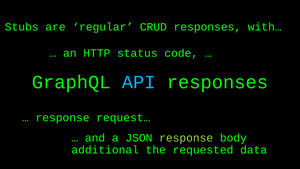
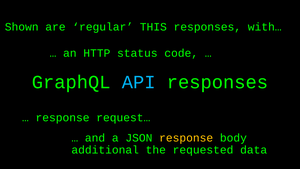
Stubs: Stubs -> Shown (22, 27)
CRUD: CRUD -> THIS (153, 27)
response colour: light green -> yellow (186, 138)
